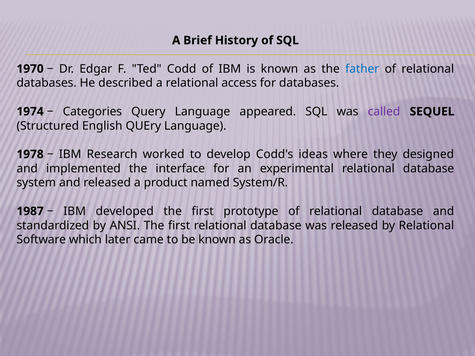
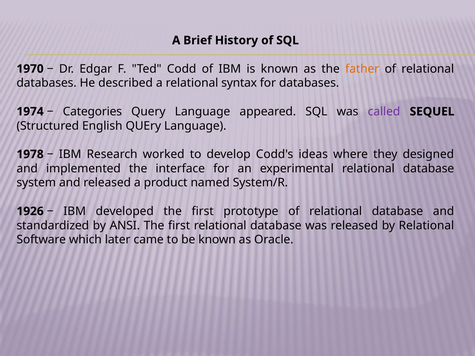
father colour: blue -> orange (362, 69)
access: access -> syntax (239, 83)
1987: 1987 -> 1926 (30, 211)
